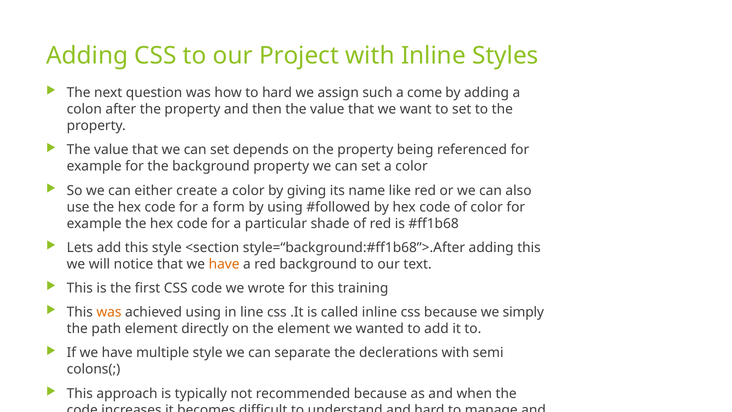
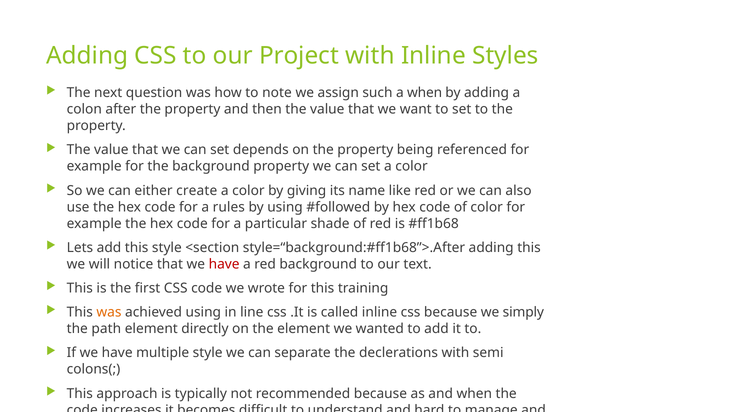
to hard: hard -> note (277, 93)
a come: come -> when (425, 93)
form: form -> rules (229, 207)
have colour: orange -> red (224, 264)
